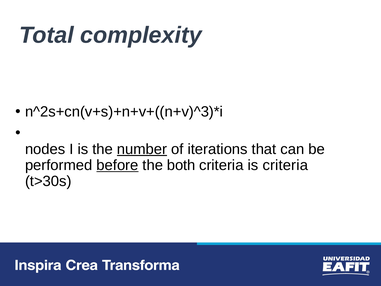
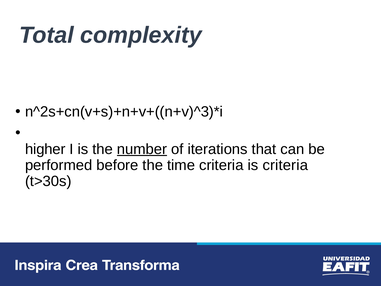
nodes: nodes -> higher (45, 149)
before underline: present -> none (117, 165)
both: both -> time (181, 165)
